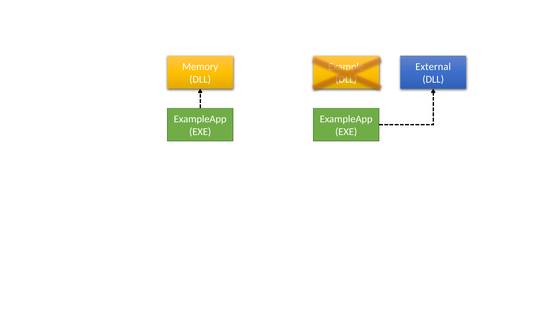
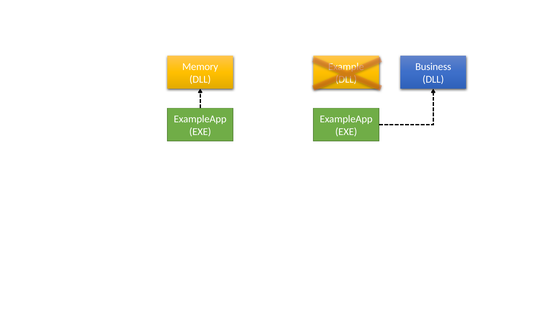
External: External -> Business (433, 67)
